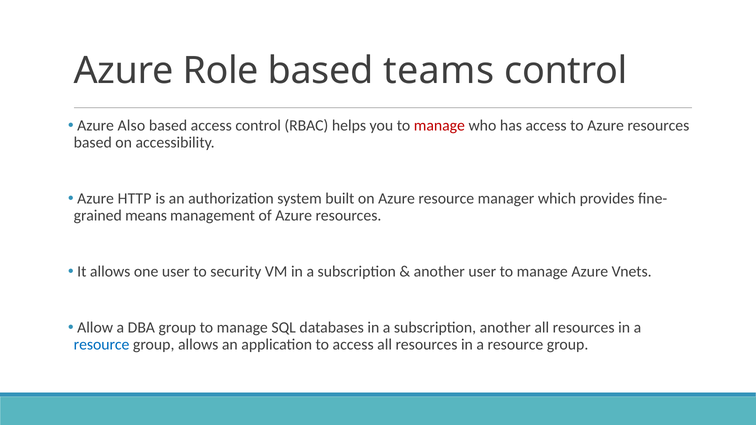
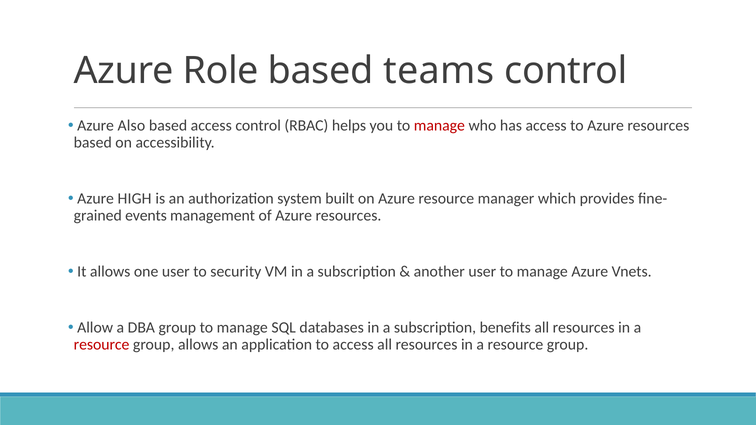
HTTP: HTTP -> HIGH (135, 199)
means: means -> events (146, 216)
subscription another: another -> benefits (505, 328)
resource colour: blue -> red (102, 345)
